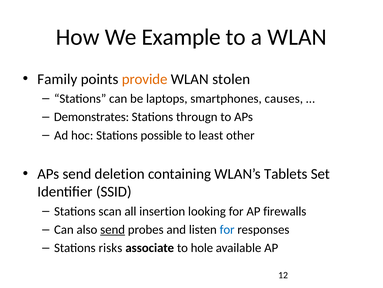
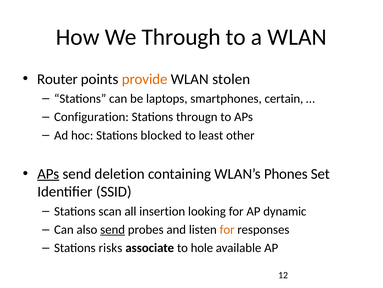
Example: Example -> Through (181, 37)
Family: Family -> Router (58, 79)
causes: causes -> certain (284, 98)
Demonstrates: Demonstrates -> Configuration (91, 117)
possible: possible -> blocked (161, 135)
APs underline: none -> present (48, 173)
Tablets: Tablets -> Phones (286, 173)
firewalls: firewalls -> dynamic (285, 211)
for colour: blue -> orange (227, 229)
